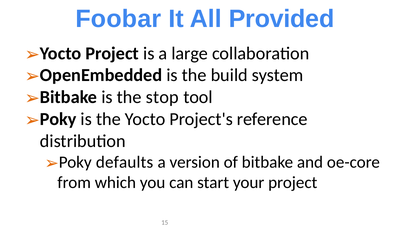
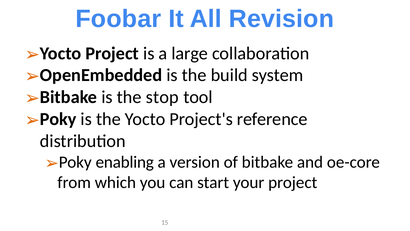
Provided: Provided -> Revision (281, 19)
defaults: defaults -> enabling (125, 162)
